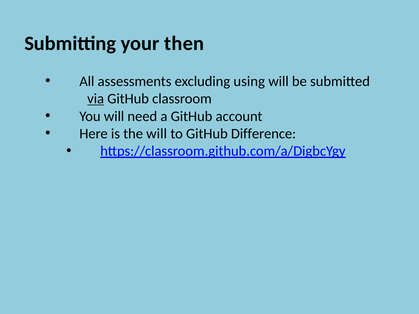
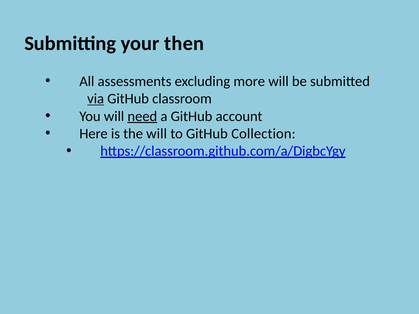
using: using -> more (249, 81)
need underline: none -> present (142, 116)
Difference: Difference -> Collection (263, 134)
